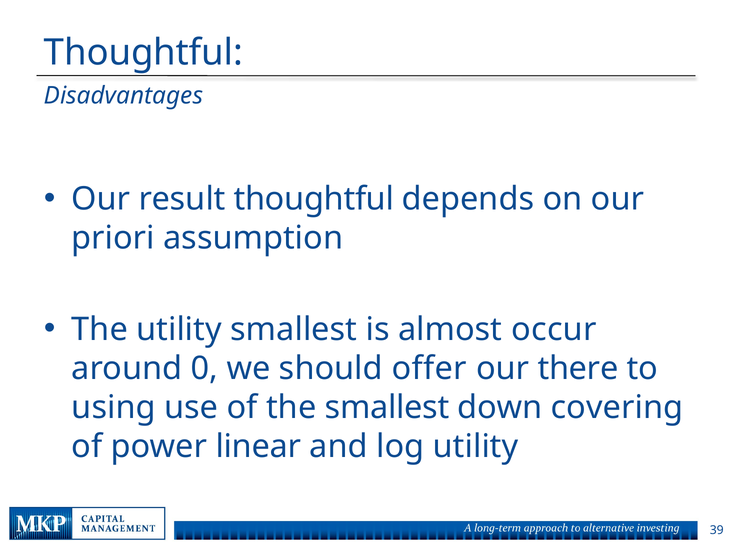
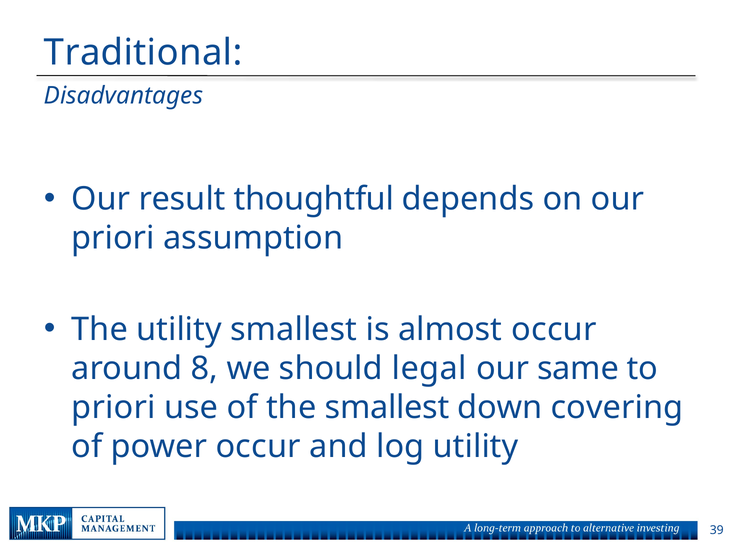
Thoughtful: Thoughtful -> Traditional (143, 53)
0: 0 -> 8 (204, 368)
offer: offer -> legal (429, 368)
there: there -> same (578, 368)
using: using -> priori (114, 407)
power linear: linear -> occur (258, 446)
